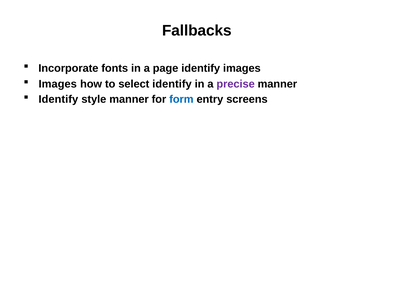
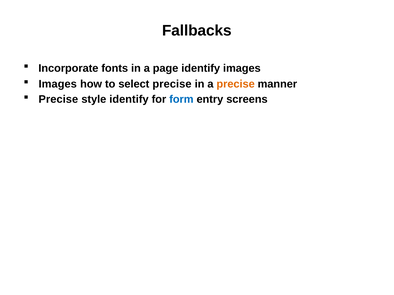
select identify: identify -> precise (172, 84)
precise colour: purple -> orange (236, 84)
Identify: Identify -> Precise (58, 99)
style manner: manner -> identify (129, 99)
